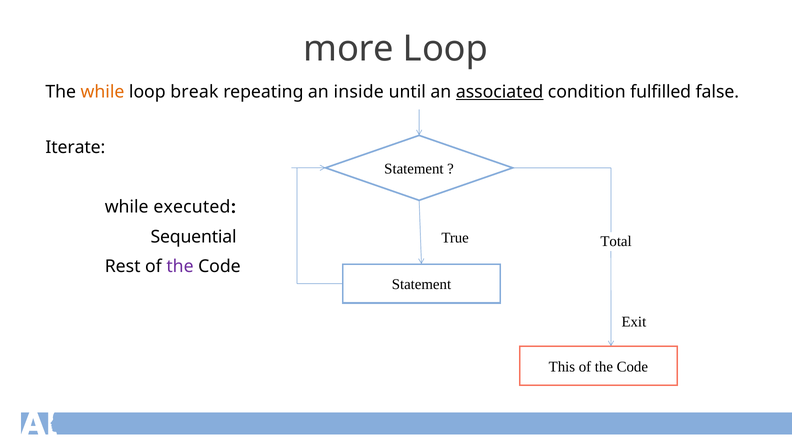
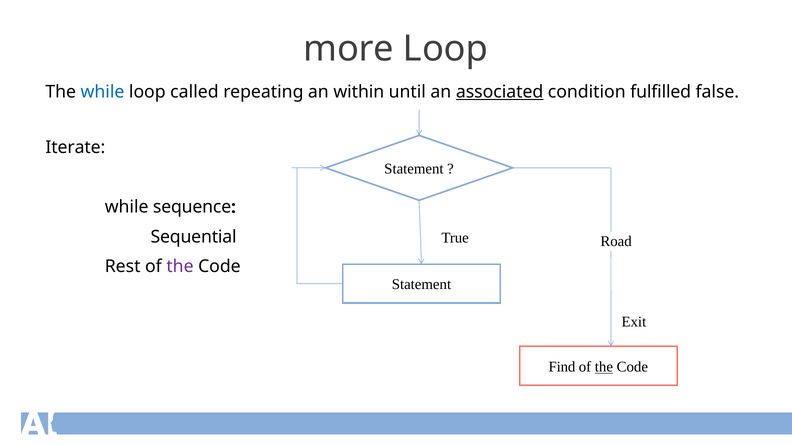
while colour: orange -> blue (102, 92)
break: break -> called (194, 92)
inside: inside -> within (359, 92)
executed: executed -> sequence (192, 207)
Total: Total -> Road (616, 242)
This: This -> Find (562, 367)
the underline: none -> present (604, 367)
